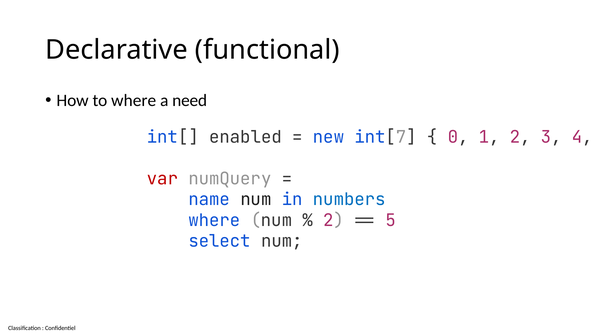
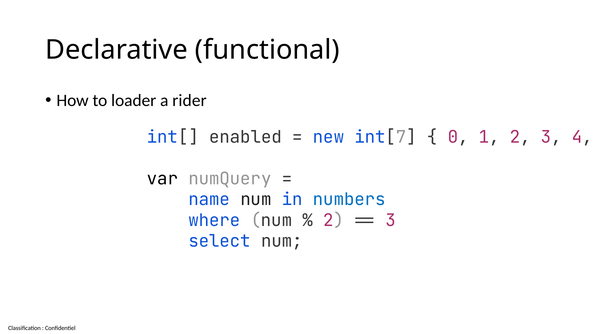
to where: where -> loader (134, 100)
need: need -> rider (189, 100)
var colour: red -> black (163, 179)
5: 5 -> 3 (391, 220)
